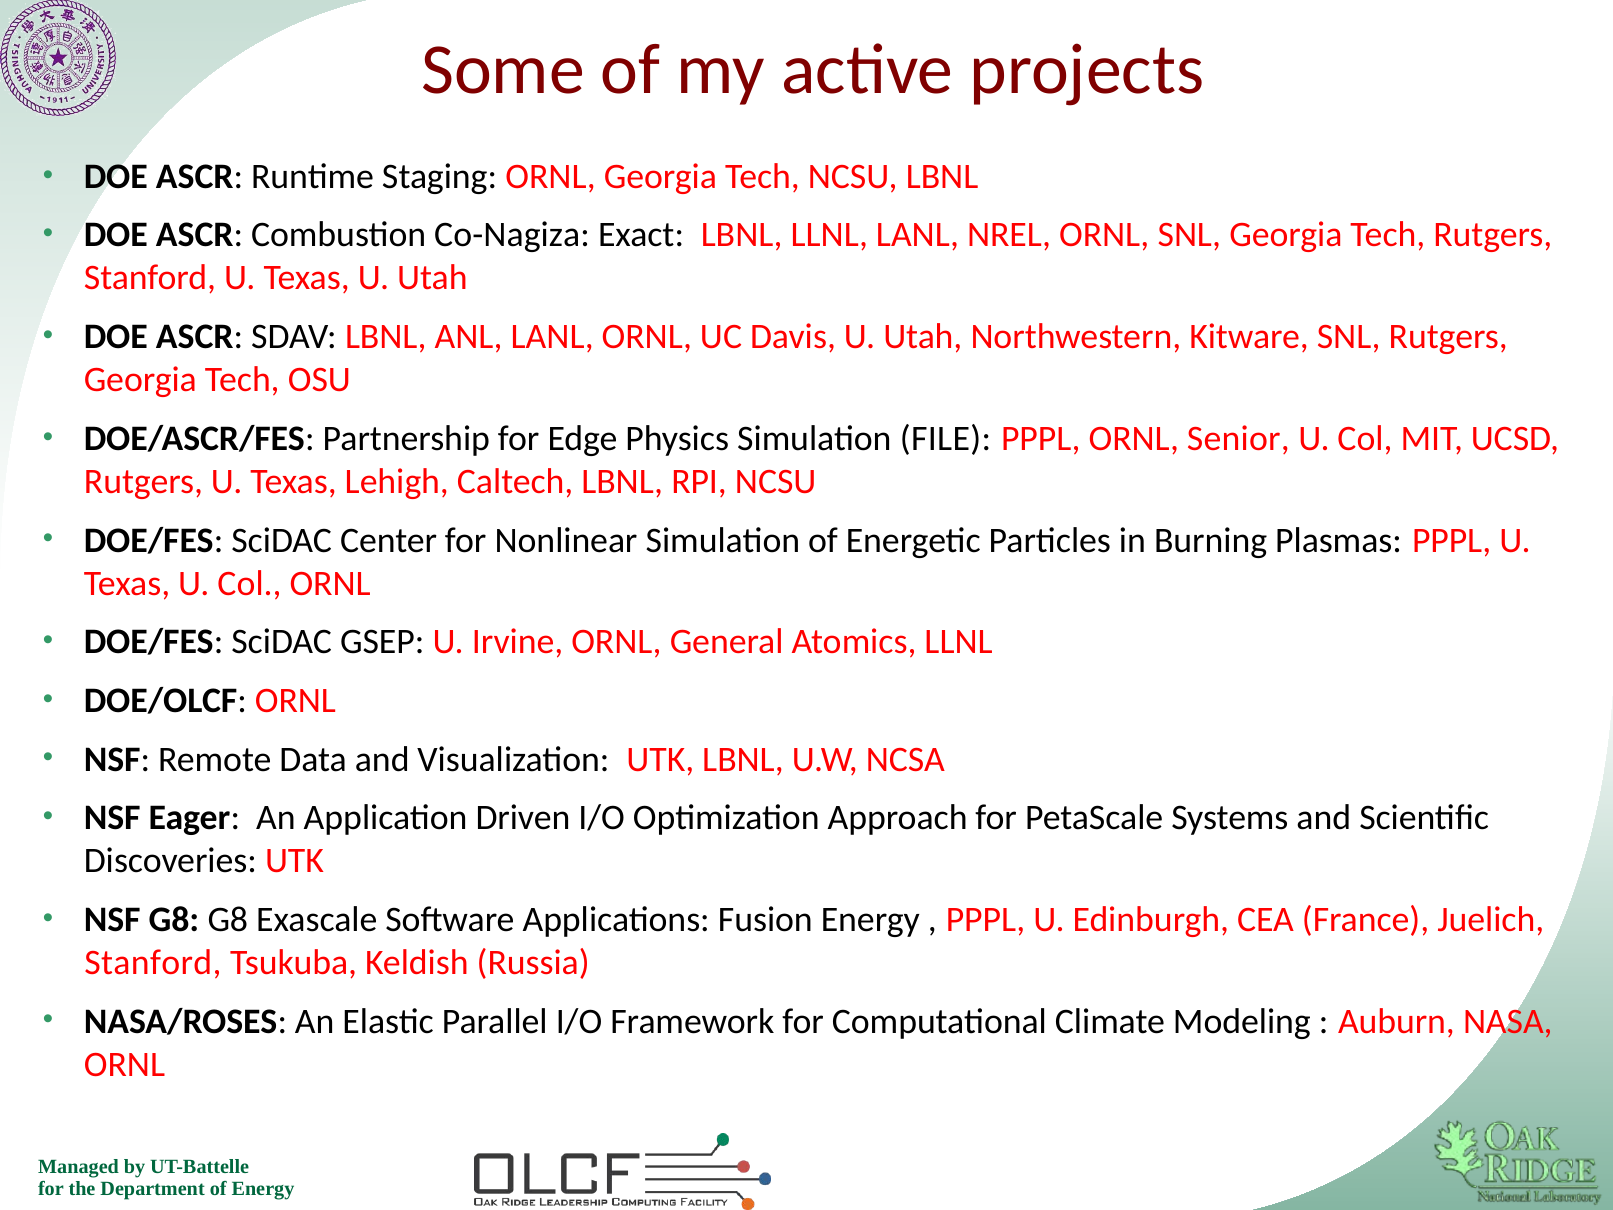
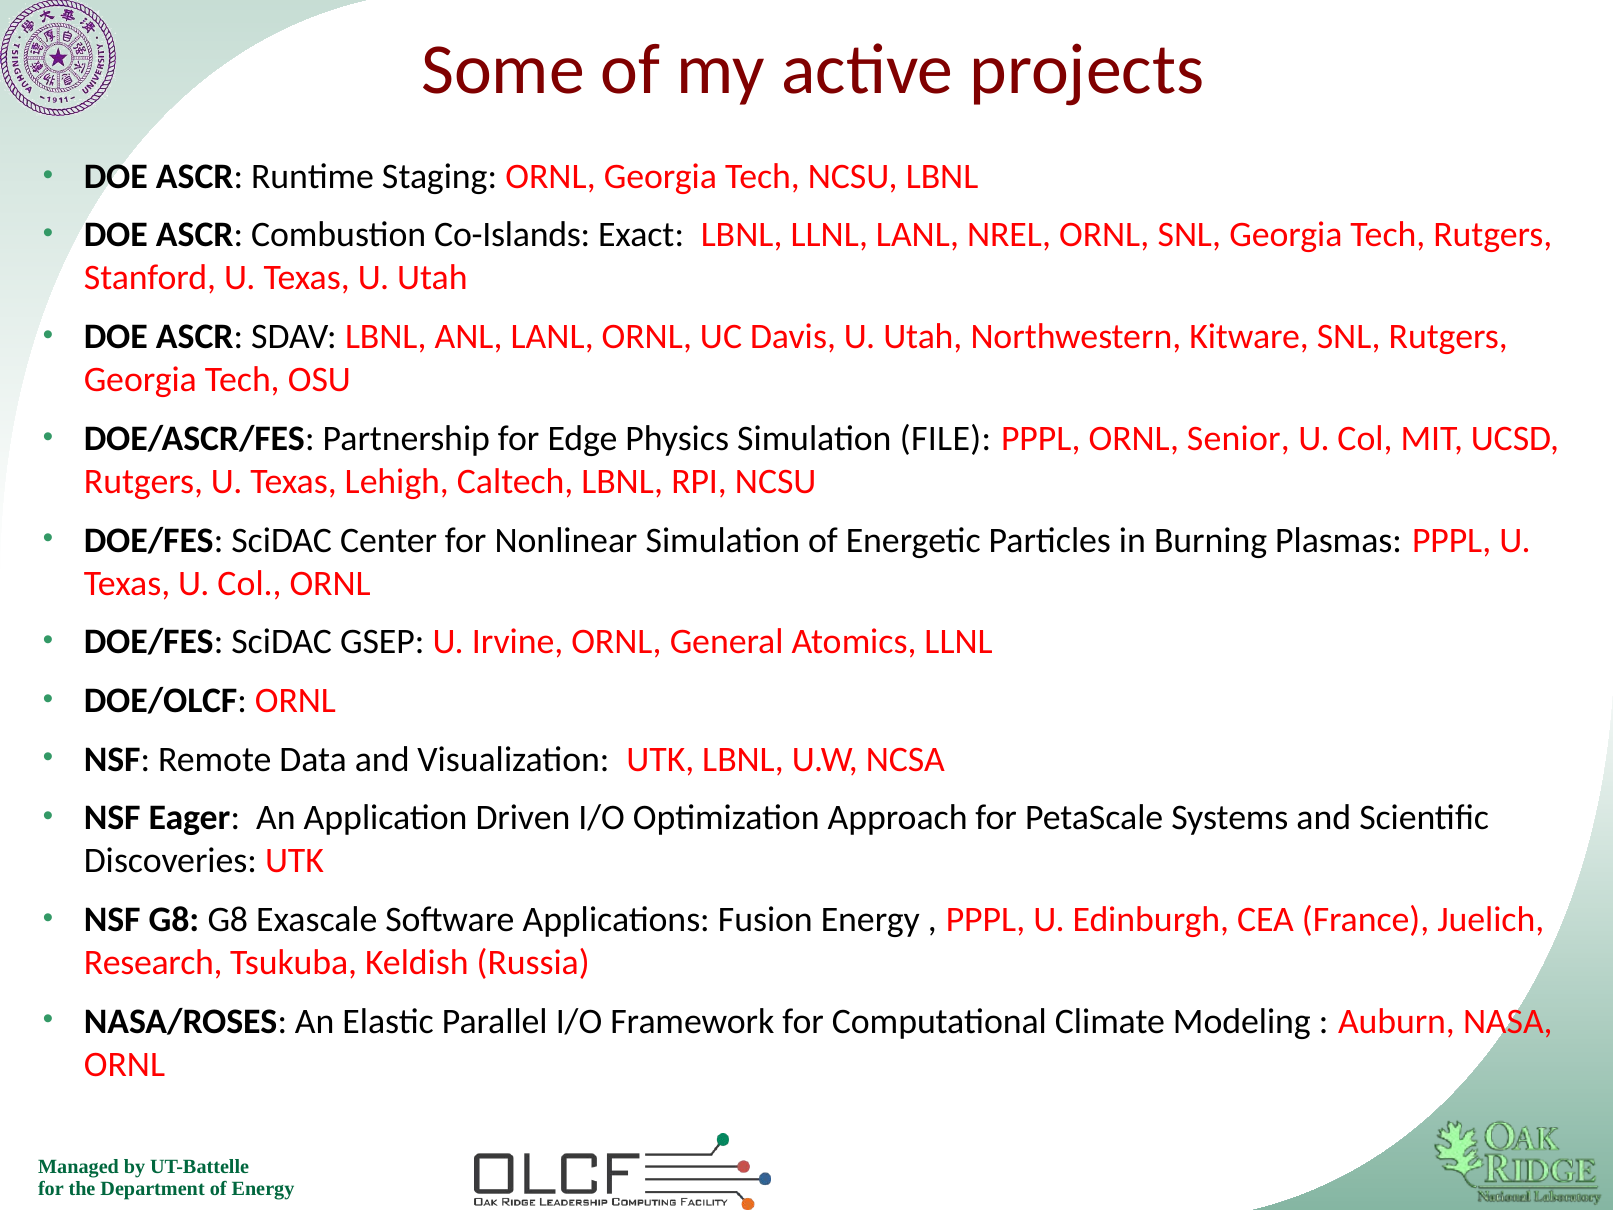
Co-Nagiza: Co-Nagiza -> Co-Islands (512, 235)
Stanford: Stanford -> Research (153, 962)
